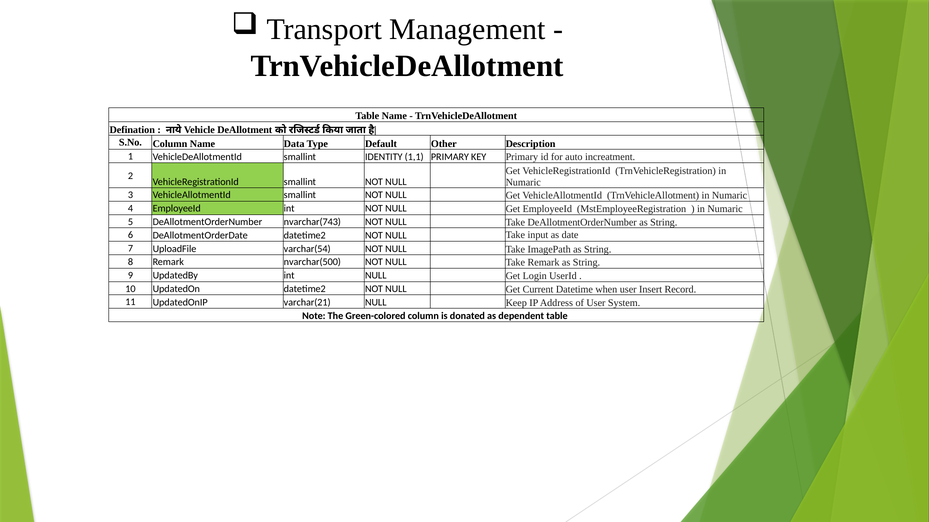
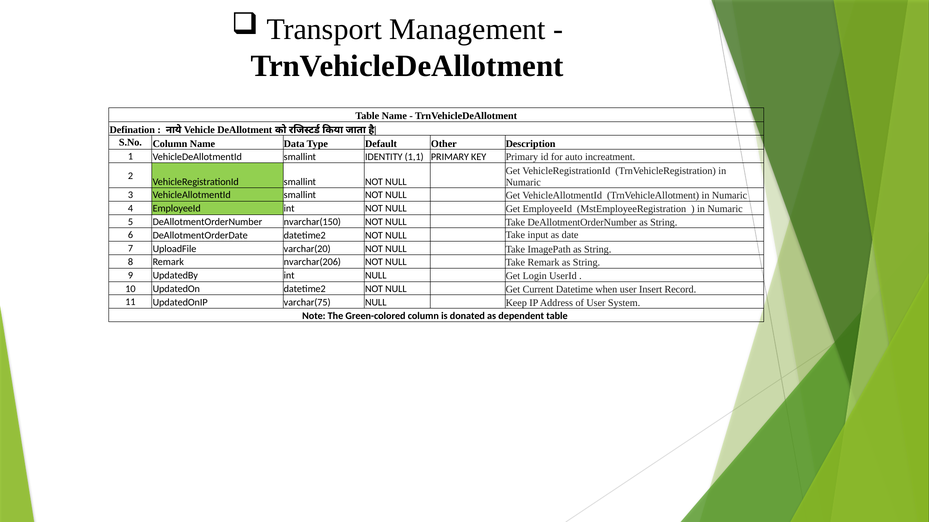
nvarchar(743: nvarchar(743 -> nvarchar(150 (312, 222)
varchar(54: varchar(54 -> varchar(20 (307, 249)
nvarchar(500: nvarchar(500 -> nvarchar(206 (312, 262)
varchar(21: varchar(21 -> varchar(75 (307, 303)
